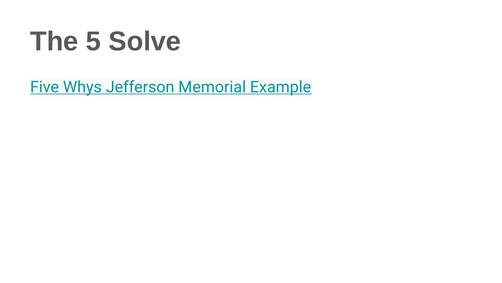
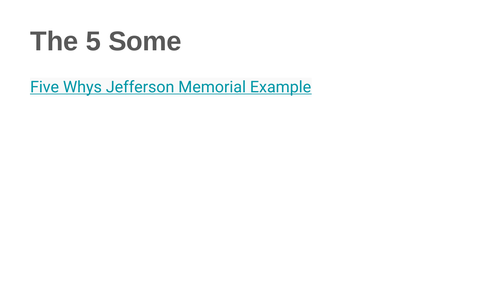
Solve: Solve -> Some (145, 41)
